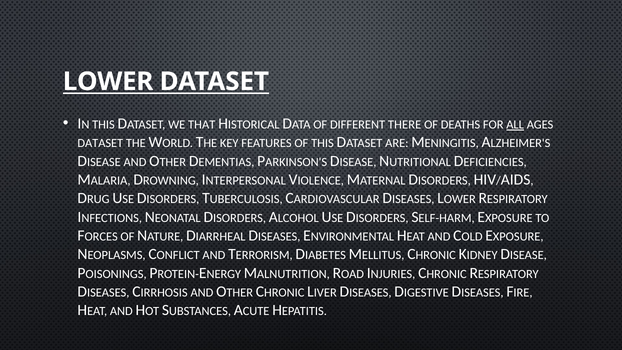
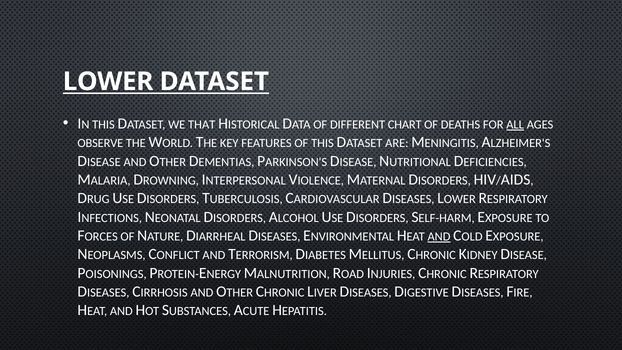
THERE: THERE -> CHART (405, 125)
DATASET: DATASET -> OBSERVE (100, 143)
AND underline: none -> present (439, 237)
